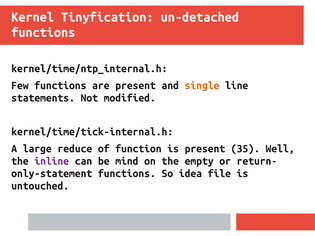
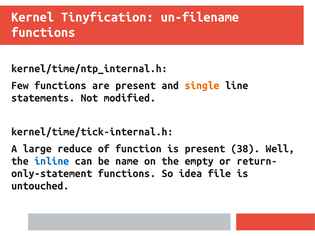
un-detached: un-detached -> un-filename (200, 17)
35: 35 -> 38 (245, 149)
inline colour: purple -> blue (52, 161)
mind: mind -> name (127, 161)
